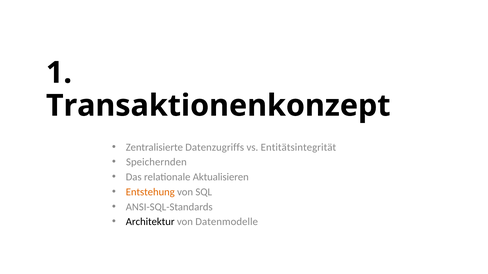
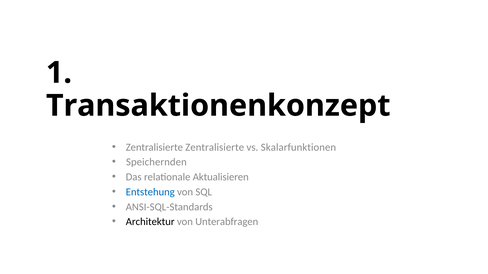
Zentralisierte Datenzugriffs: Datenzugriffs -> Zentralisierte (215, 147)
Entitätsintegrität: Entitätsintegrität -> Skalarfunktionen (298, 147)
Entstehung colour: orange -> blue (150, 192)
Datenmodelle: Datenmodelle -> Unterabfragen (227, 222)
